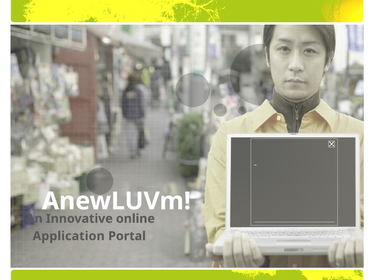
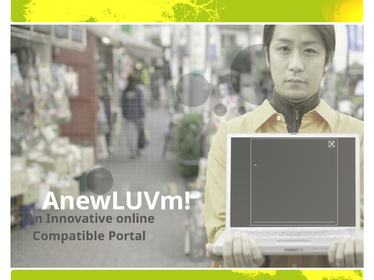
Application: Application -> Compatible (69, 236)
